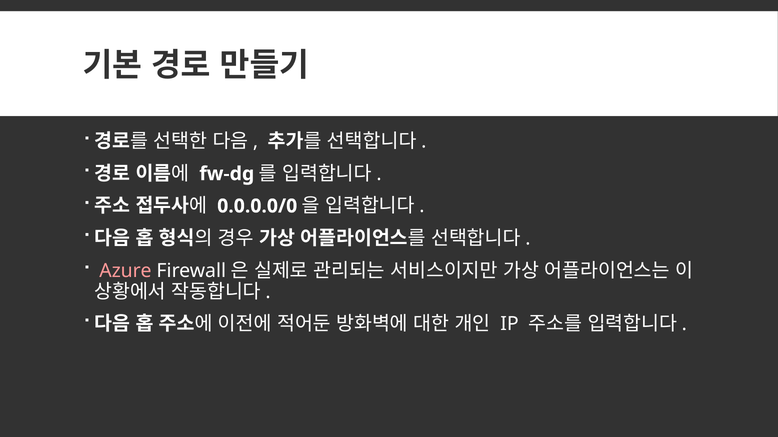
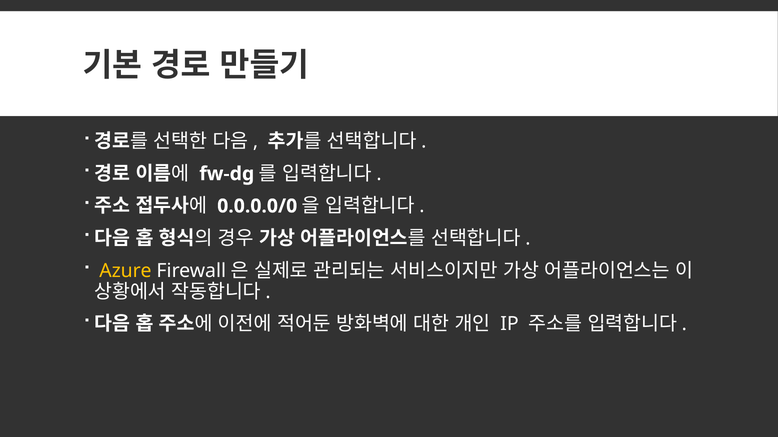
Azure colour: pink -> yellow (125, 271)
